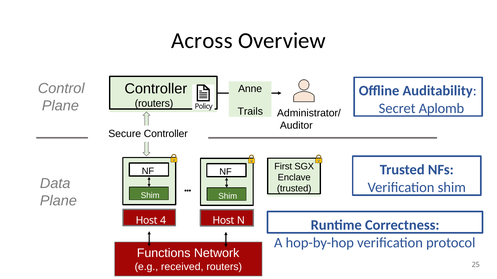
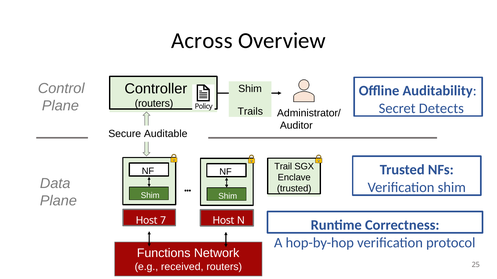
Anne: Anne -> Shim (250, 89)
Aplomb: Aplomb -> Detects (441, 109)
Secure Controller: Controller -> Auditable (166, 134)
First: First -> Trail (283, 167)
4: 4 -> 7 (163, 221)
